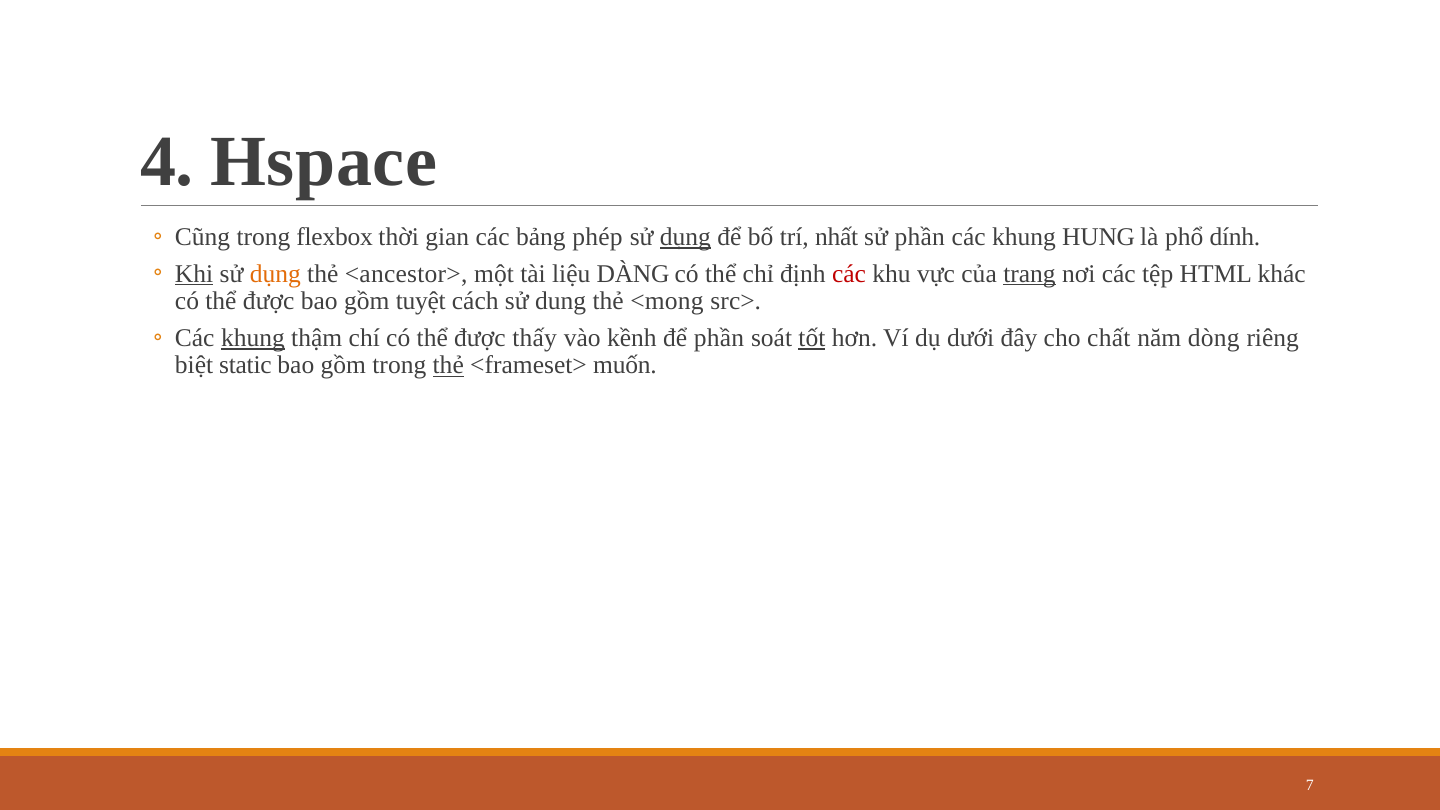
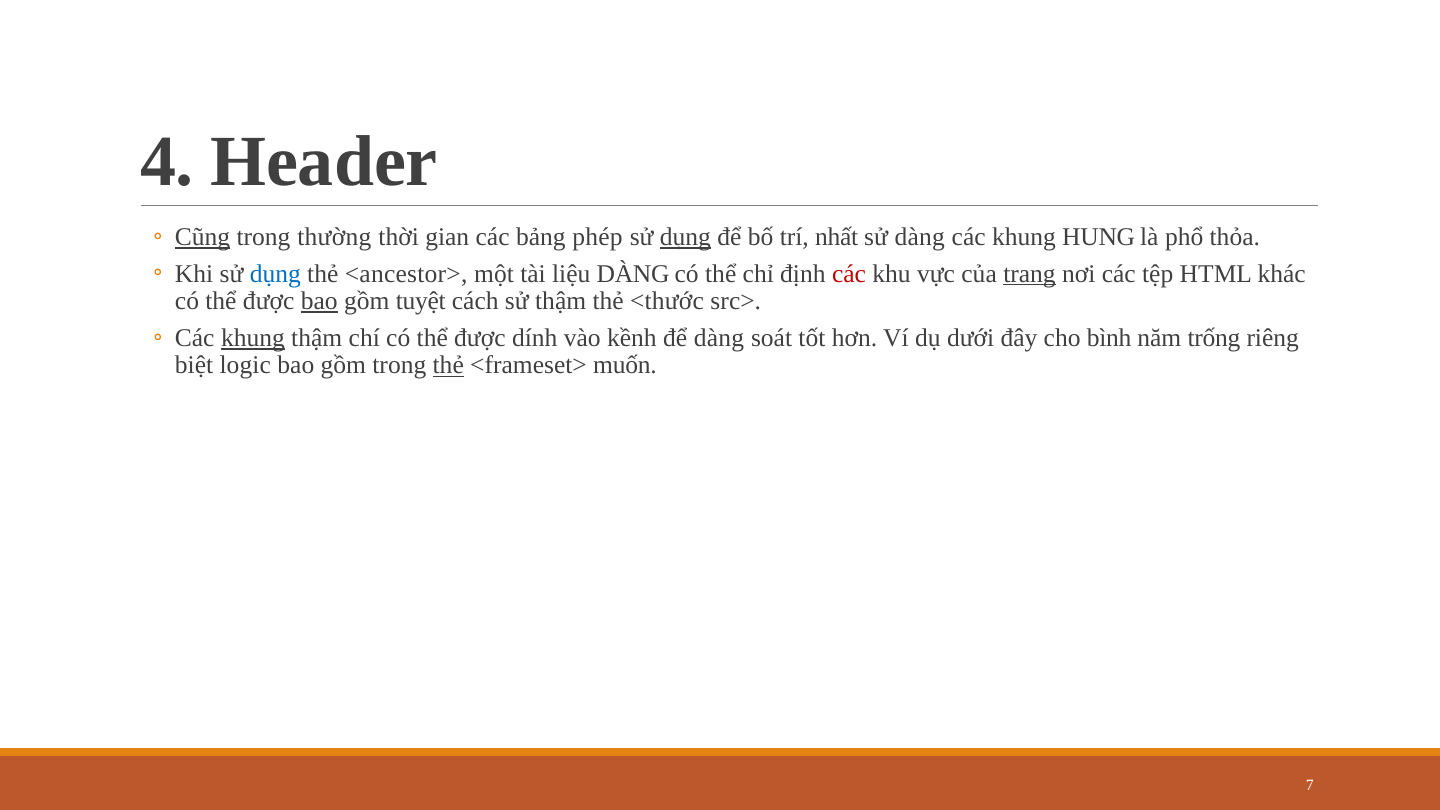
Hspace: Hspace -> Header (324, 161)
Cũng underline: none -> present (203, 237)
flexbox: flexbox -> thường (334, 237)
sử phần: phần -> dàng (920, 237)
dính: dính -> thỏa (1235, 237)
Khi underline: present -> none (194, 274)
dụng colour: orange -> blue (275, 274)
bao underline: none -> present (319, 301)
sử dung: dung -> thậm (561, 301)
<mong: <mong -> <thước (667, 301)
thấy: thấy -> dính (535, 338)
để phần: phần -> dàng (719, 338)
tốt underline: present -> none (812, 338)
chất: chất -> bình (1109, 338)
dòng: dòng -> trống (1214, 338)
static: static -> logic (245, 365)
